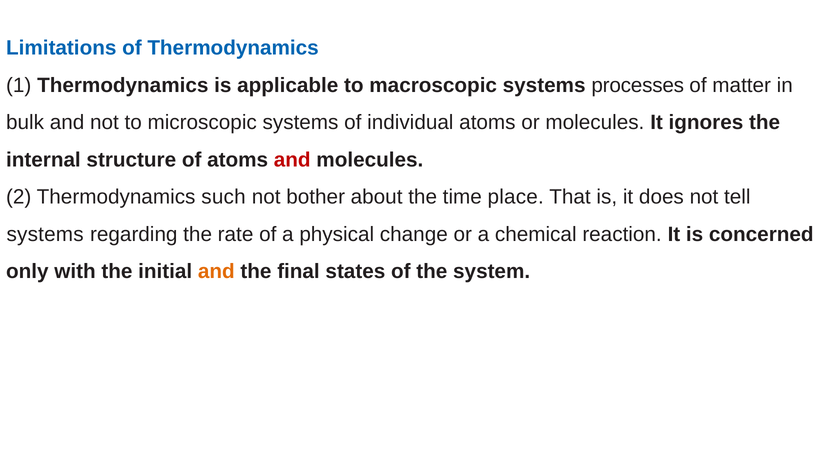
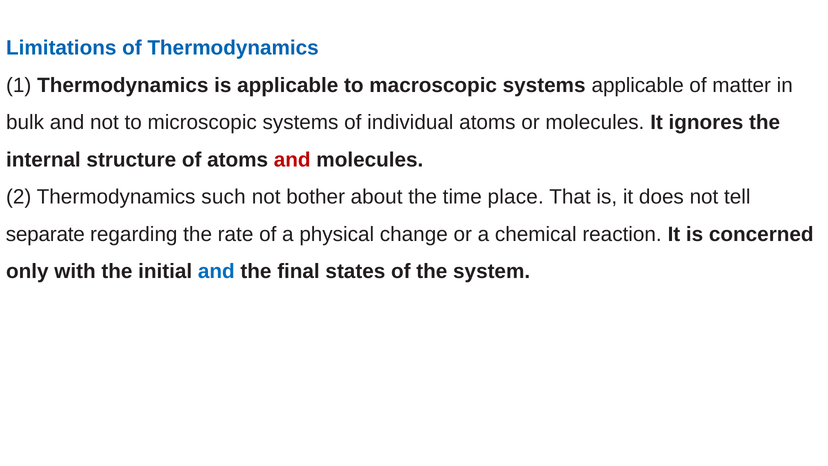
systems processes: processes -> applicable (638, 85)
systems: systems -> separate (45, 234)
and colour: orange -> blue (216, 271)
